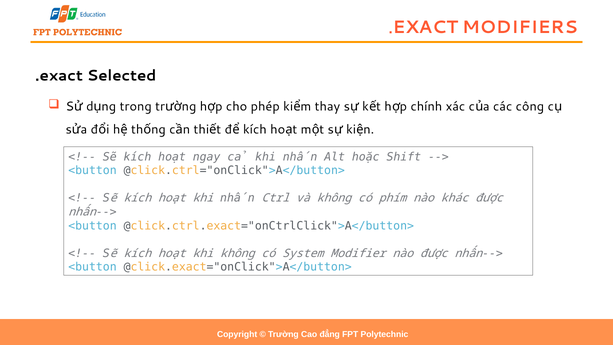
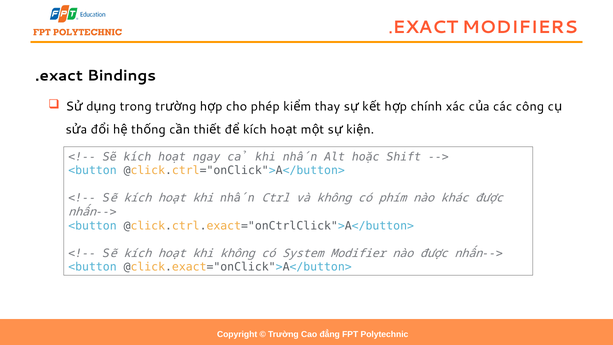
Selected: Selected -> Bindings (122, 75)
